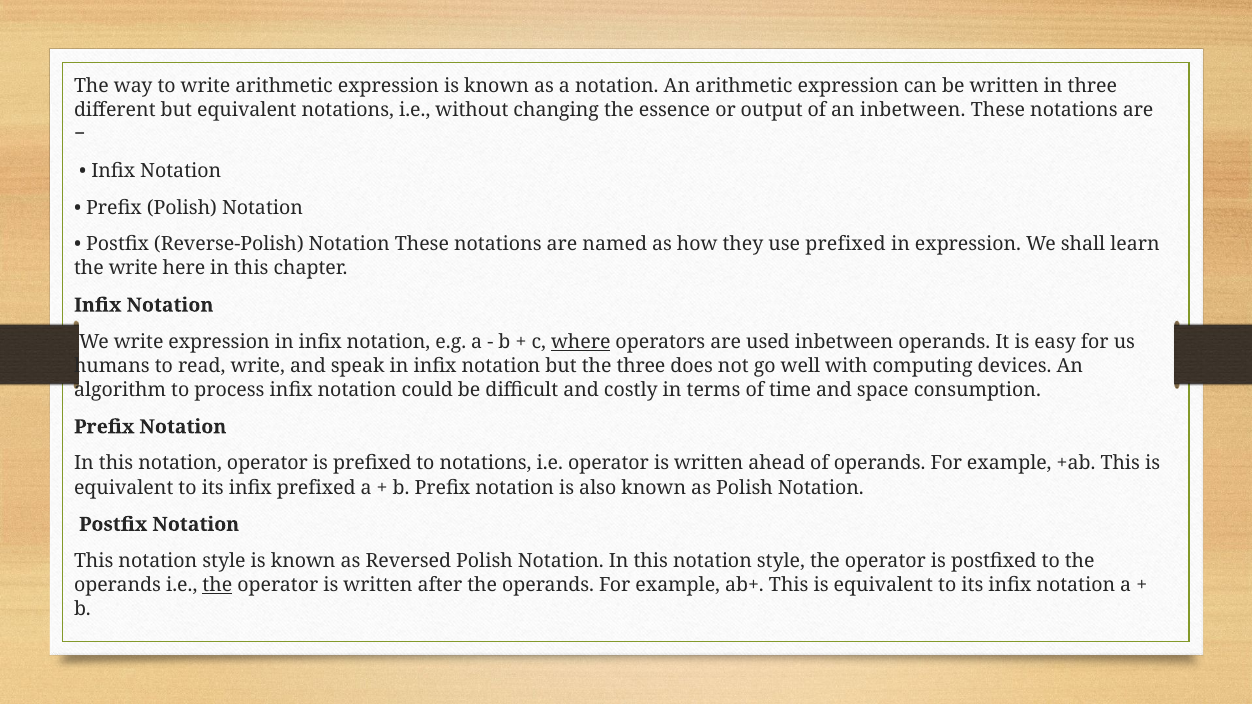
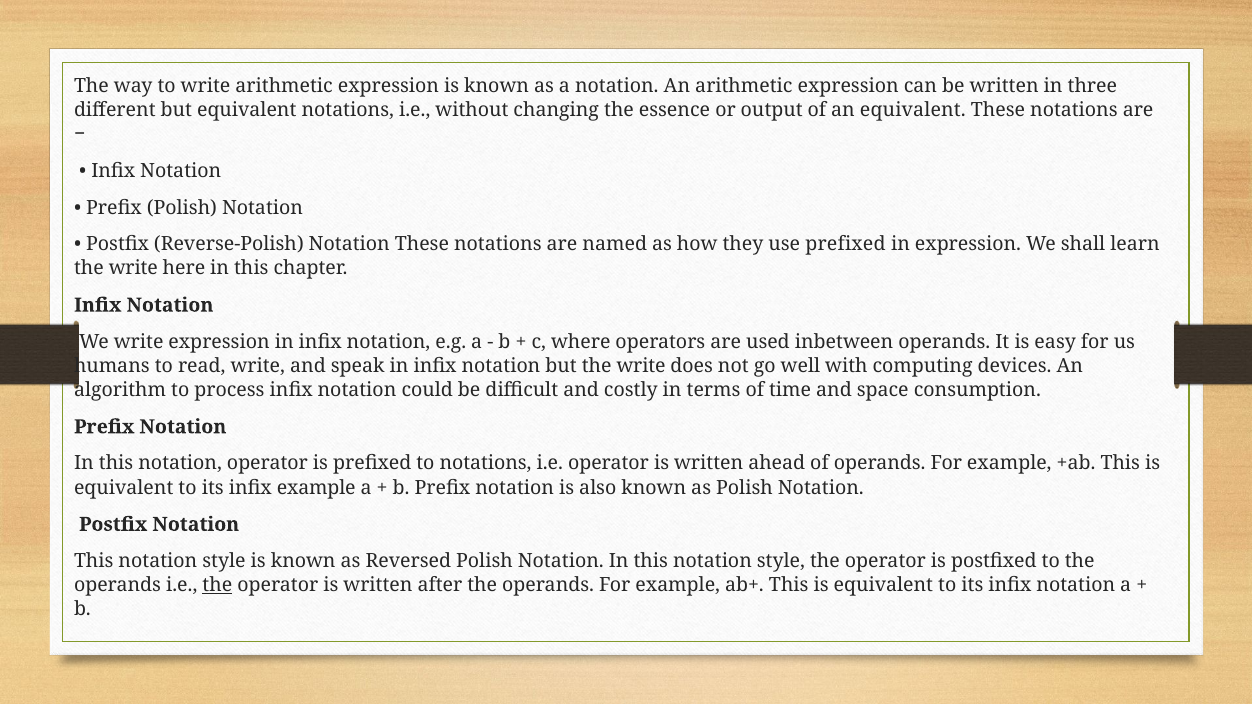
an inbetween: inbetween -> equivalent (913, 110)
where underline: present -> none (581, 342)
but the three: three -> write (641, 366)
infix prefixed: prefixed -> example (316, 488)
